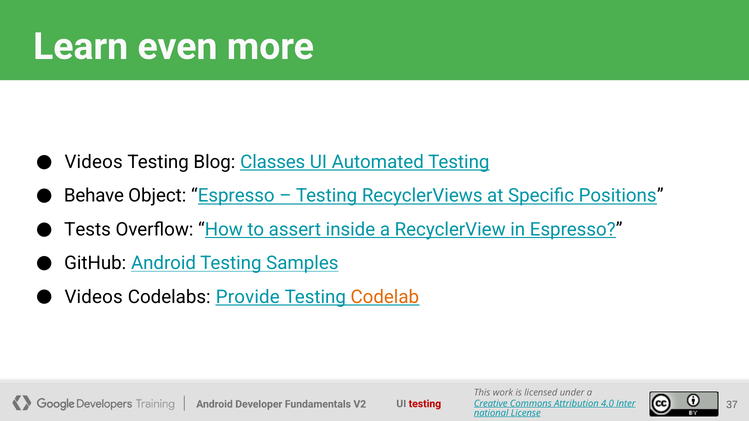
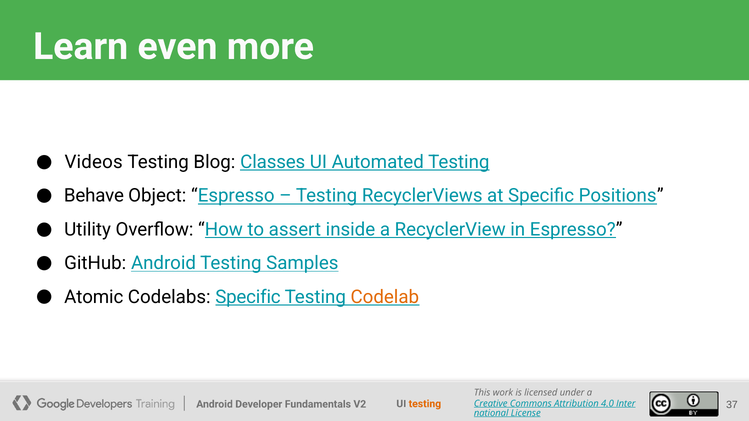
Tests: Tests -> Utility (88, 230)
Videos: Videos -> Atomic (94, 297)
Codelabs Provide: Provide -> Specific (248, 297)
testing colour: red -> orange (425, 404)
